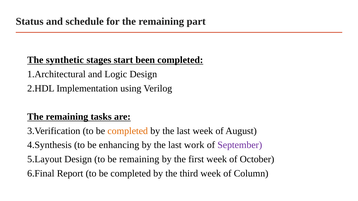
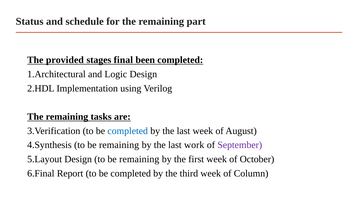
synthetic: synthetic -> provided (65, 60)
start: start -> final (123, 60)
completed colour: orange -> blue (128, 131)
enhancing: enhancing -> remaining (119, 145)
